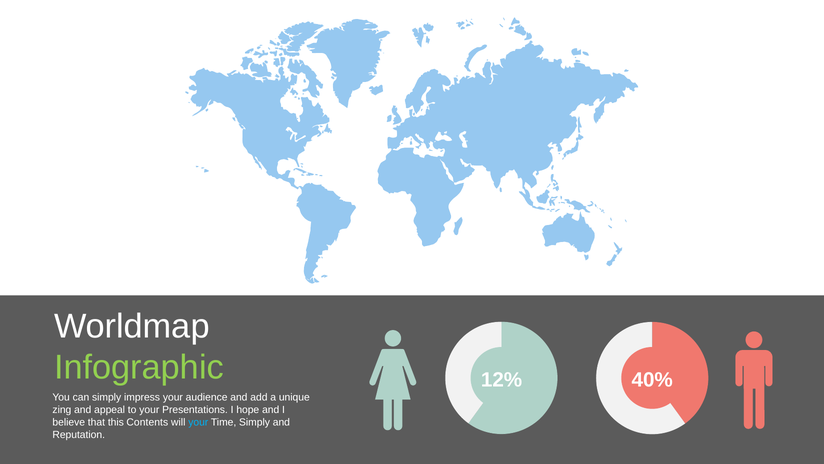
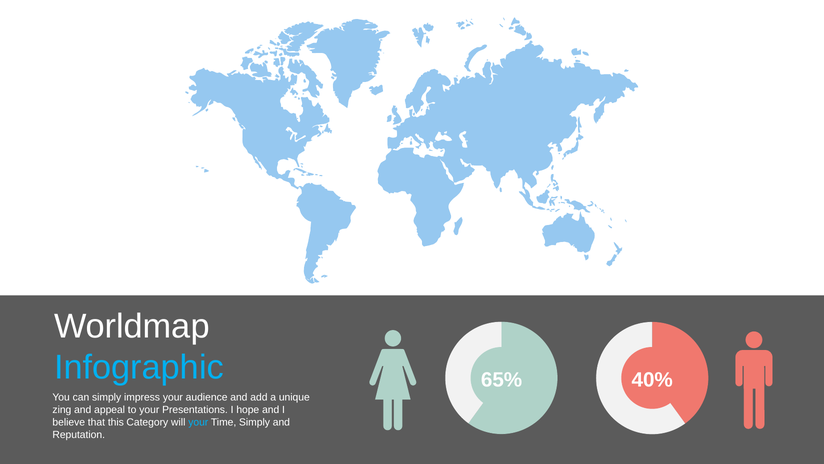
Infographic colour: light green -> light blue (139, 367)
12%: 12% -> 65% (502, 380)
Contents: Contents -> Category (147, 422)
